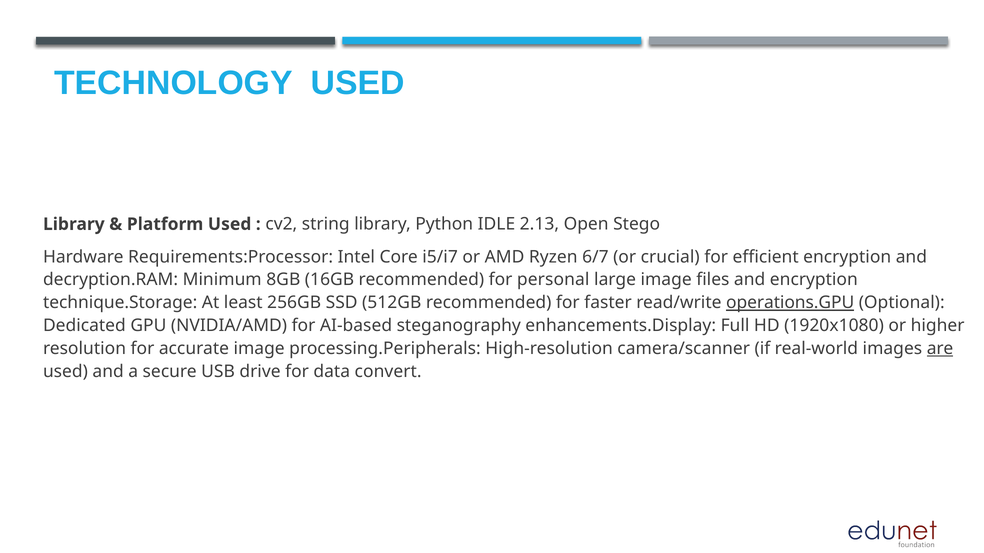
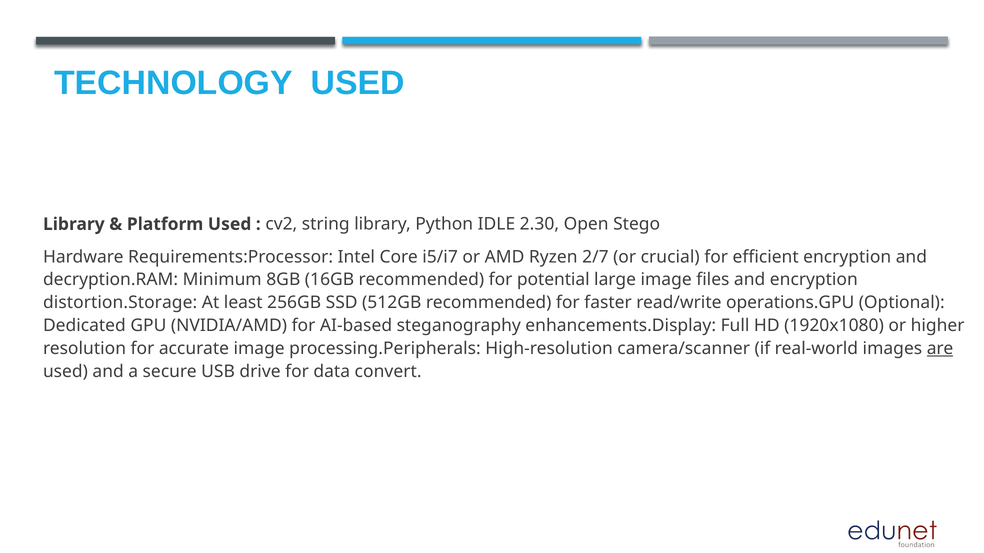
2.13: 2.13 -> 2.30 (539, 224)
6/7: 6/7 -> 2/7 (595, 257)
personal: personal -> potential (553, 280)
technique.Storage: technique.Storage -> distortion.Storage (120, 303)
operations.GPU underline: present -> none (790, 303)
